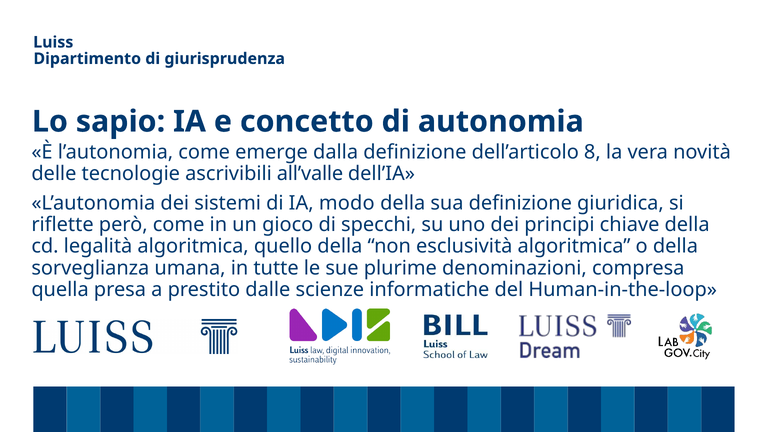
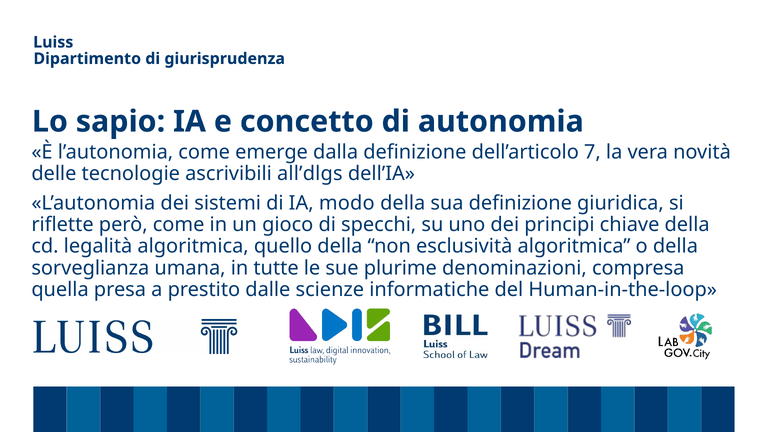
8: 8 -> 7 (592, 152)
all’valle: all’valle -> all’dlgs (310, 174)
